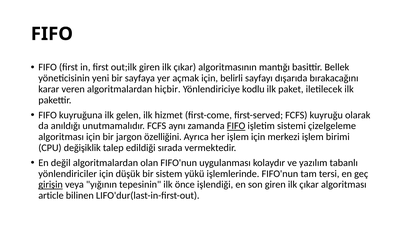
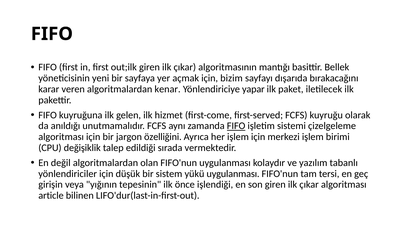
belirli: belirli -> bizim (231, 78)
hiçbir: hiçbir -> kenar (168, 89)
kodlu: kodlu -> yapar (253, 89)
yükü işlemlerinde: işlemlerinde -> uygulanması (233, 174)
girişin underline: present -> none (51, 185)
